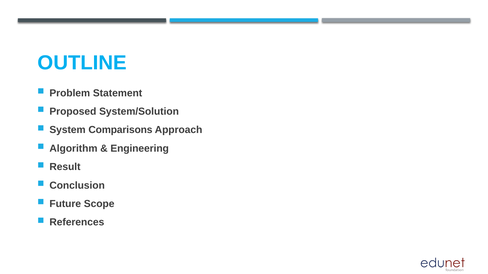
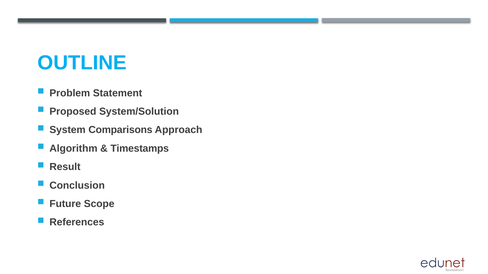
Engineering: Engineering -> Timestamps (140, 149)
